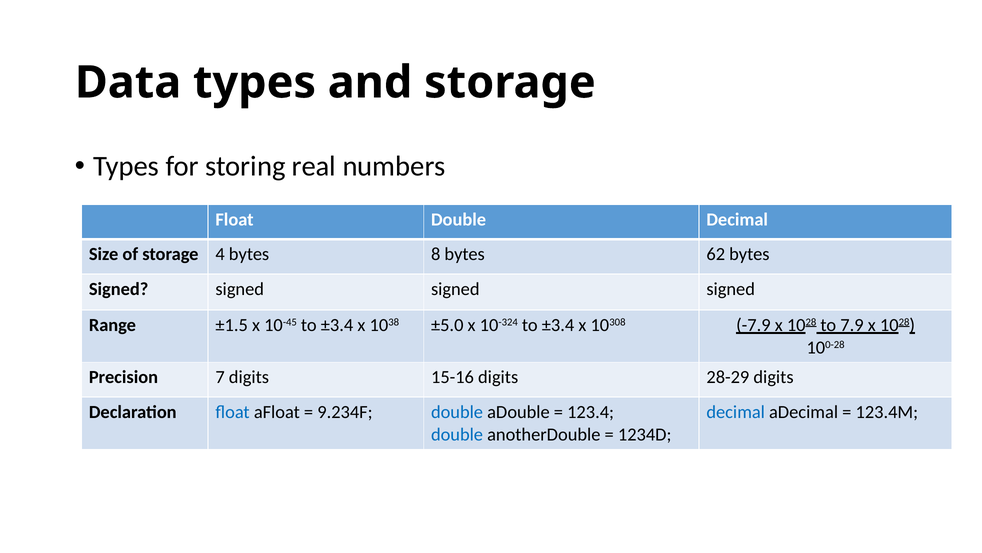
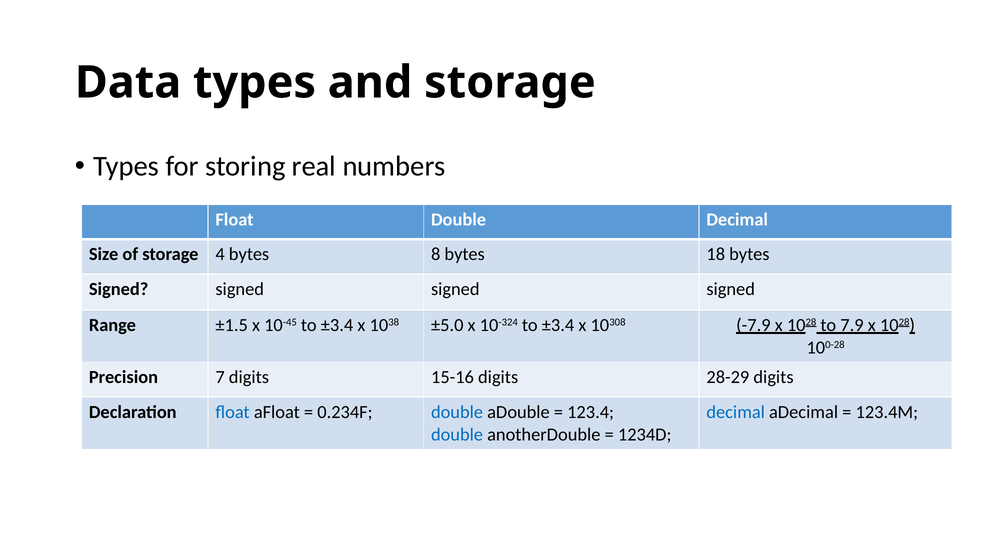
62: 62 -> 18 (716, 254)
9.234F: 9.234F -> 0.234F (345, 412)
